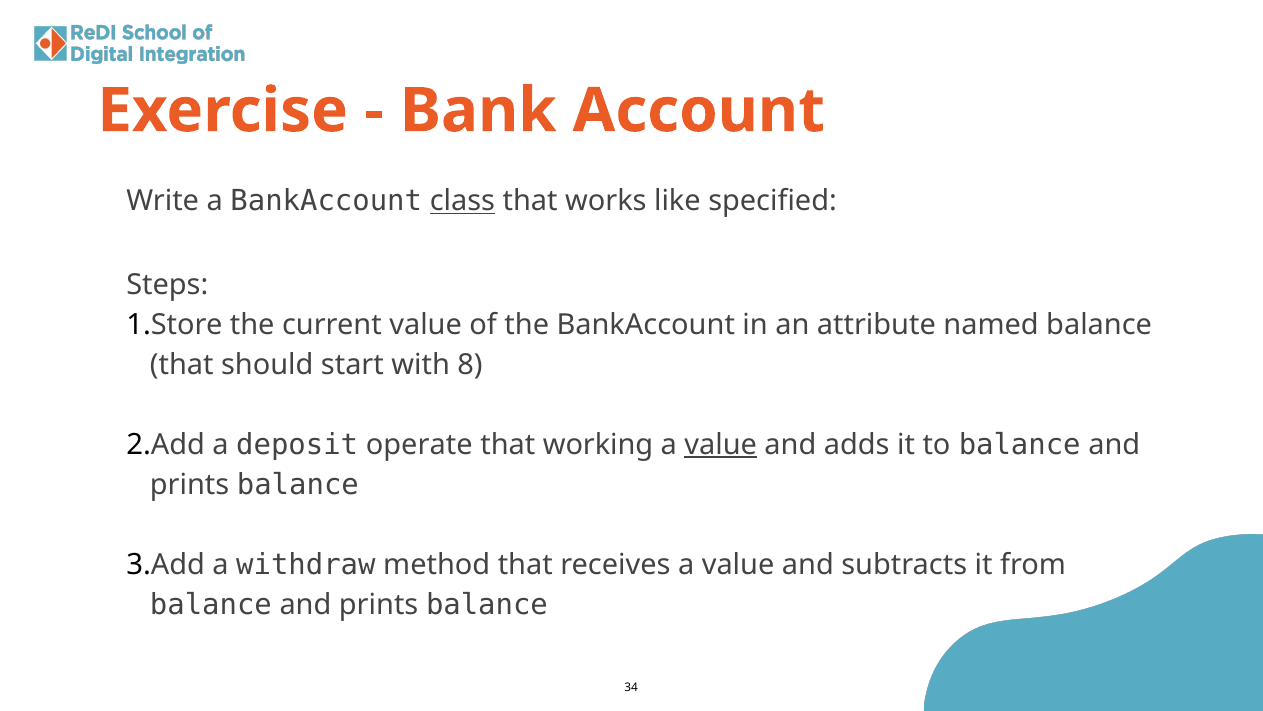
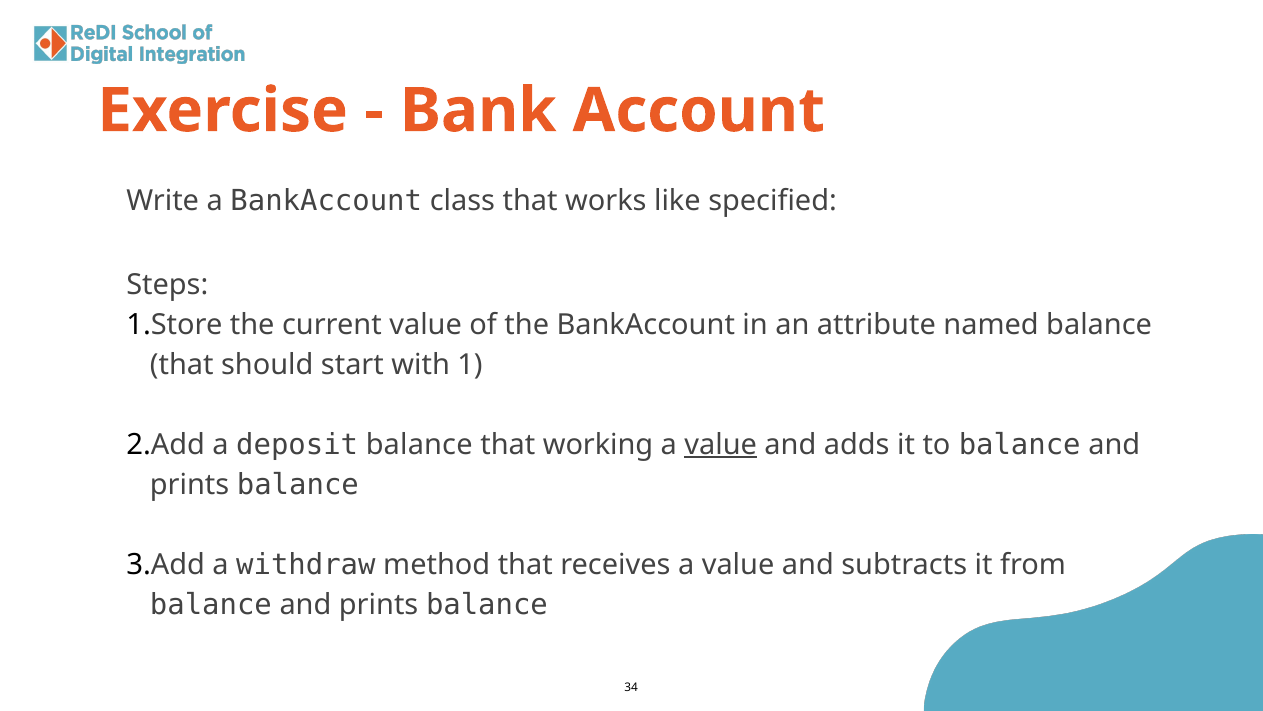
class underline: present -> none (462, 201)
8: 8 -> 1 (470, 365)
deposit operate: operate -> balance (419, 444)
